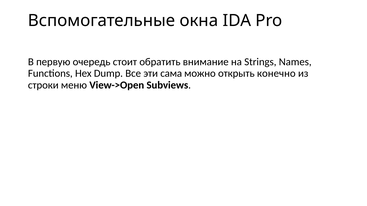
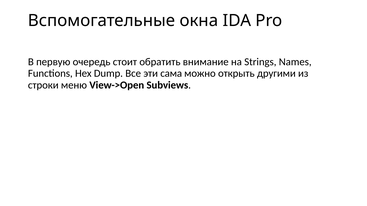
конечно: конечно -> другими (276, 74)
